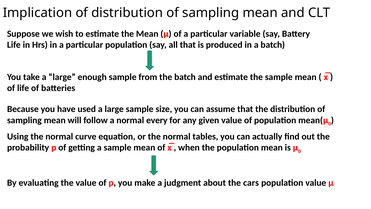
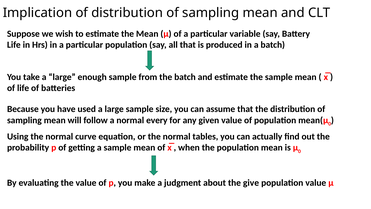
cars: cars -> give (251, 183)
